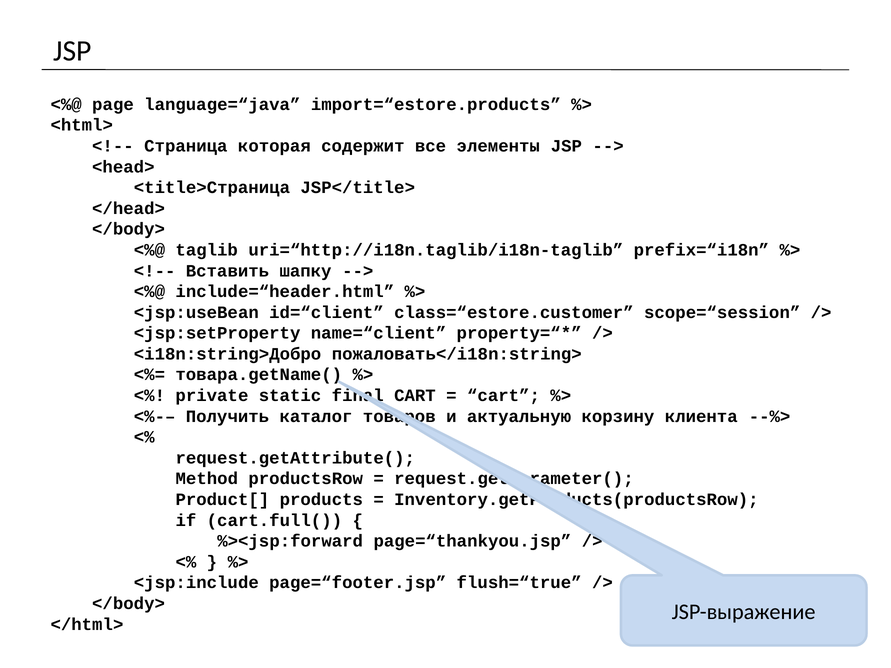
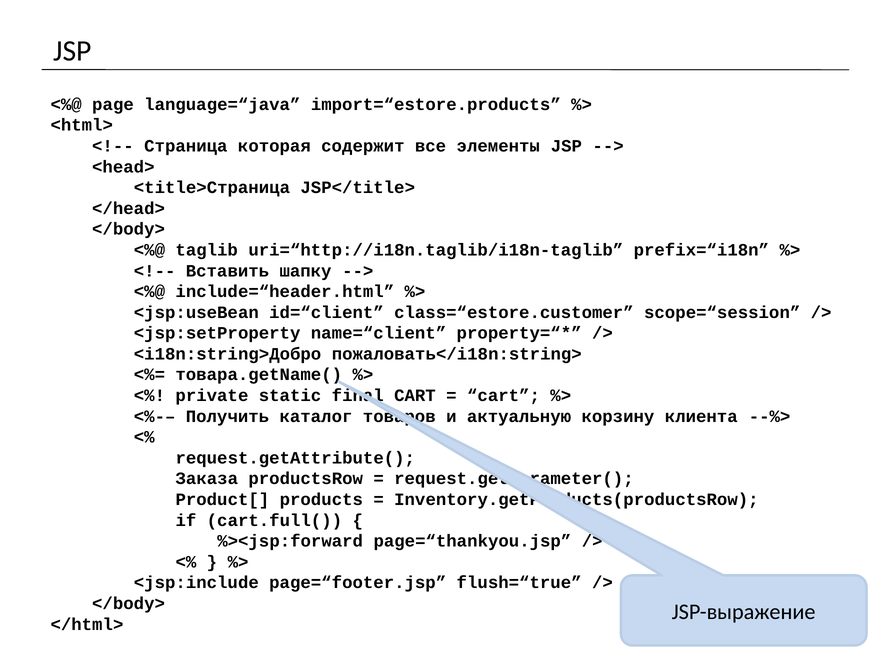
Method: Method -> Заказа (207, 479)
